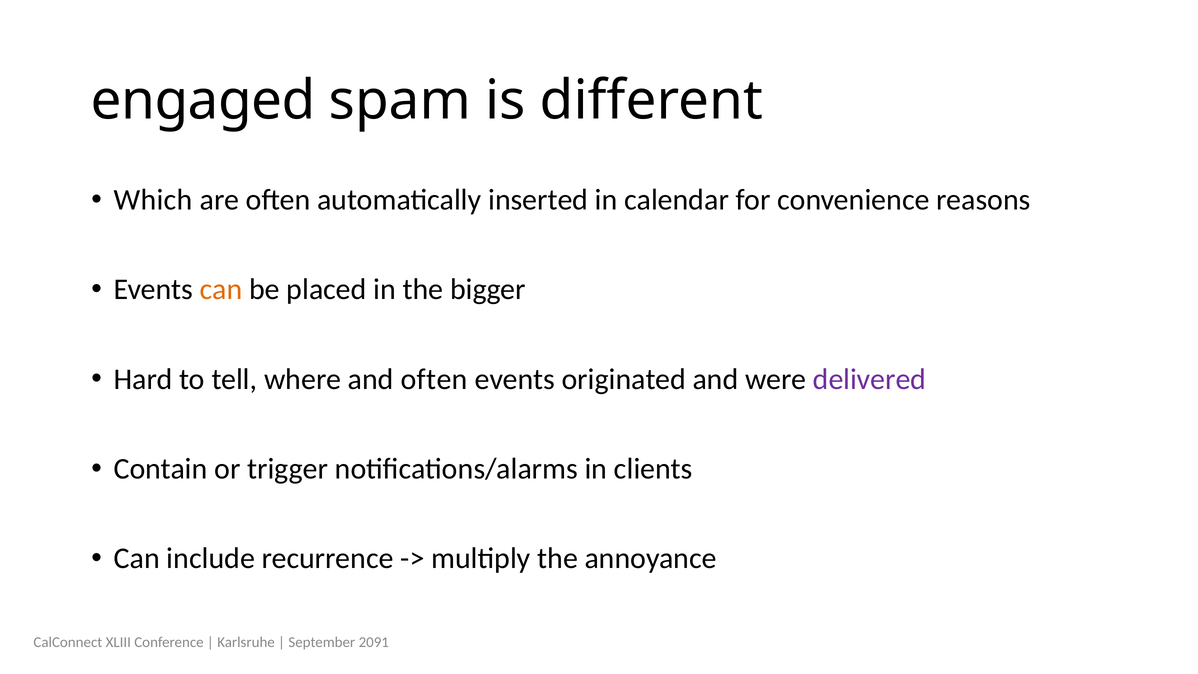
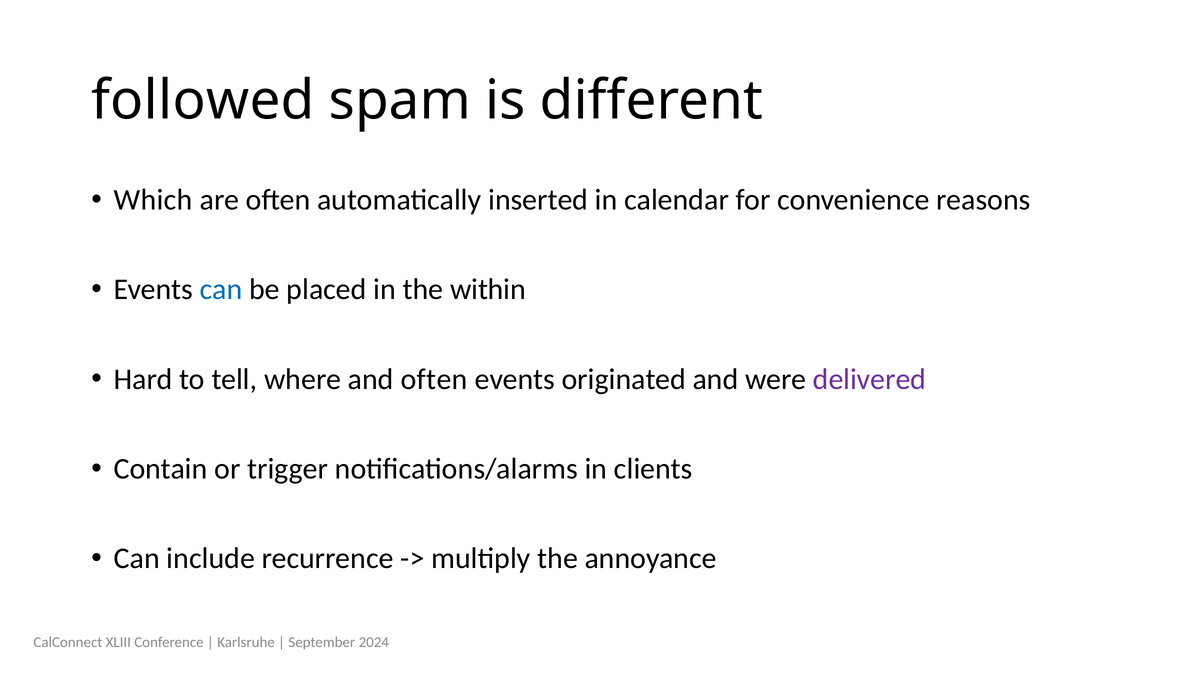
engaged: engaged -> followed (203, 101)
can colour: orange -> blue (221, 290)
bigger: bigger -> within (488, 290)
2091: 2091 -> 2024 (374, 642)
